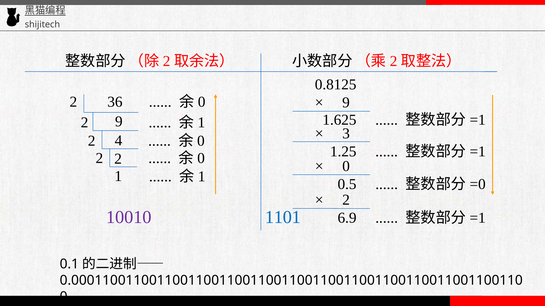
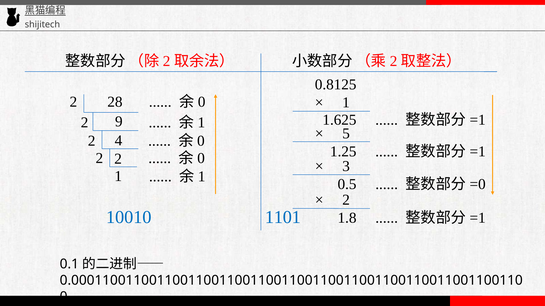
36: 36 -> 28 (115, 102)
9: 9 -> 1 (346, 103)
3: 3 -> 5 (346, 134)
0: 0 -> 3 (346, 166)
10010 colour: purple -> blue (129, 218)
6.9: 6.9 -> 1.8 (347, 218)
